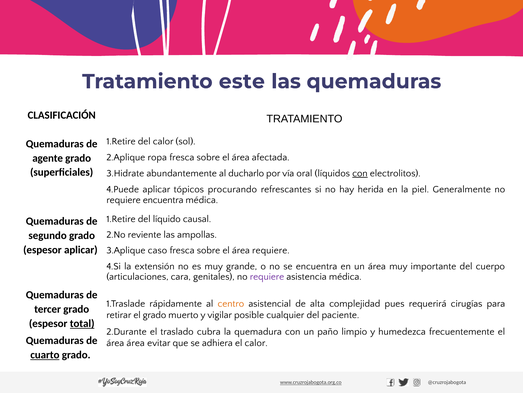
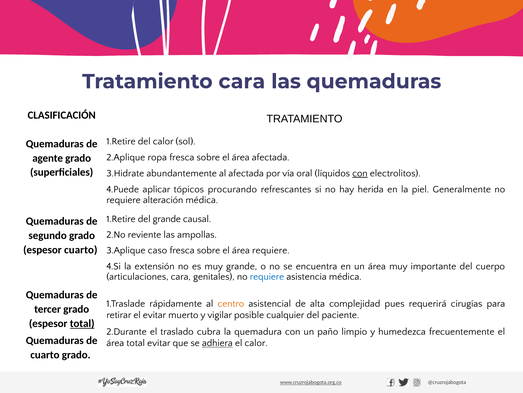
Tratamiento este: este -> cara (242, 81)
al ducharlo: ducharlo -> afectada (246, 173)
requiere encuentra: encuentra -> alteración (163, 200)
del líquido: líquido -> grande (167, 218)
espesor aplicar: aplicar -> cuarto (81, 249)
requiere colour: purple -> blue (267, 276)
el grado: grado -> evitar (154, 314)
área área: área -> total (136, 342)
adhiera underline: none -> present (217, 342)
cuarto underline: present -> none (45, 354)
